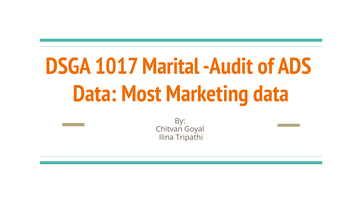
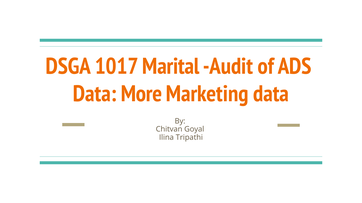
Most: Most -> More (142, 94)
